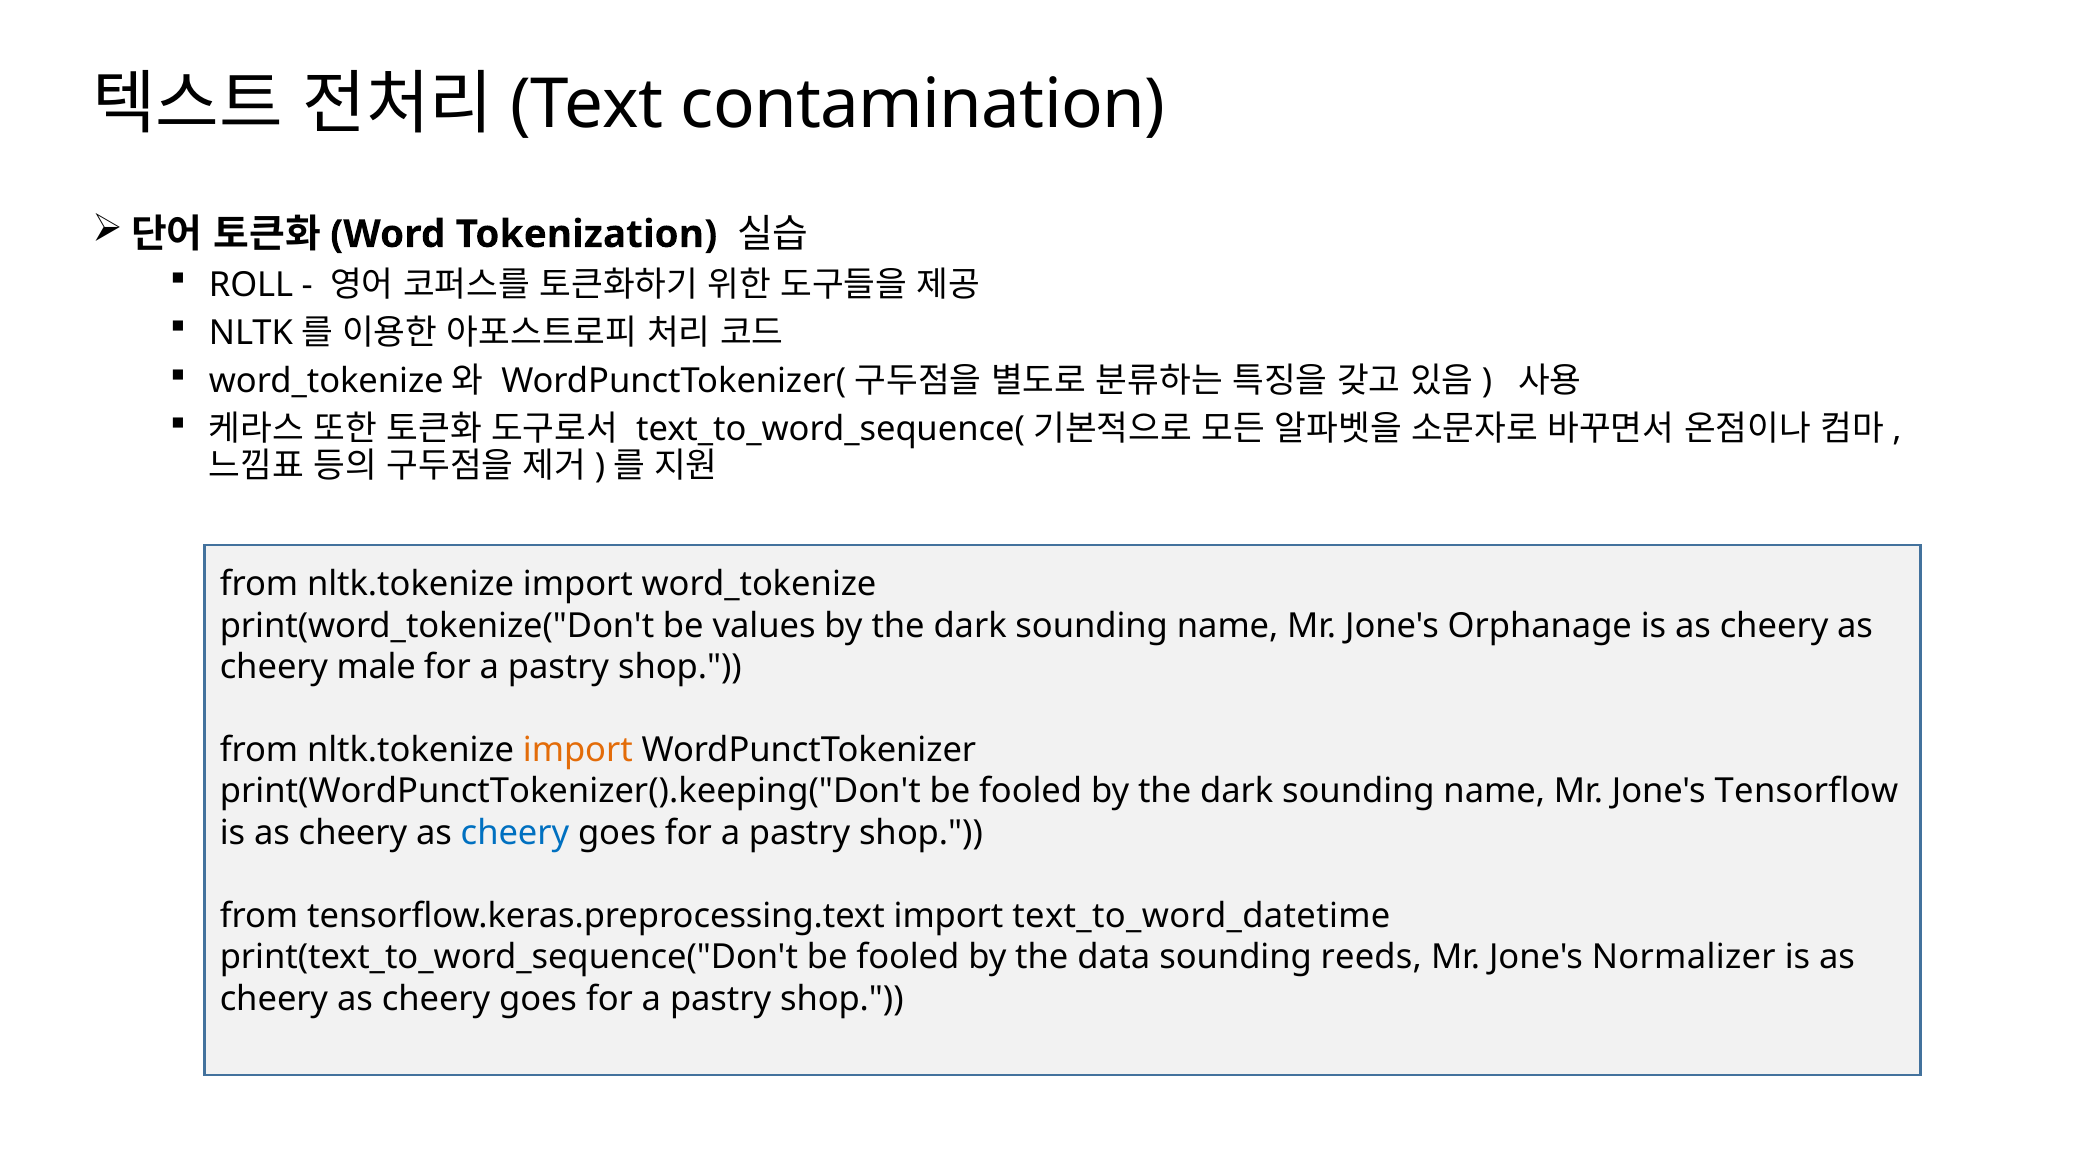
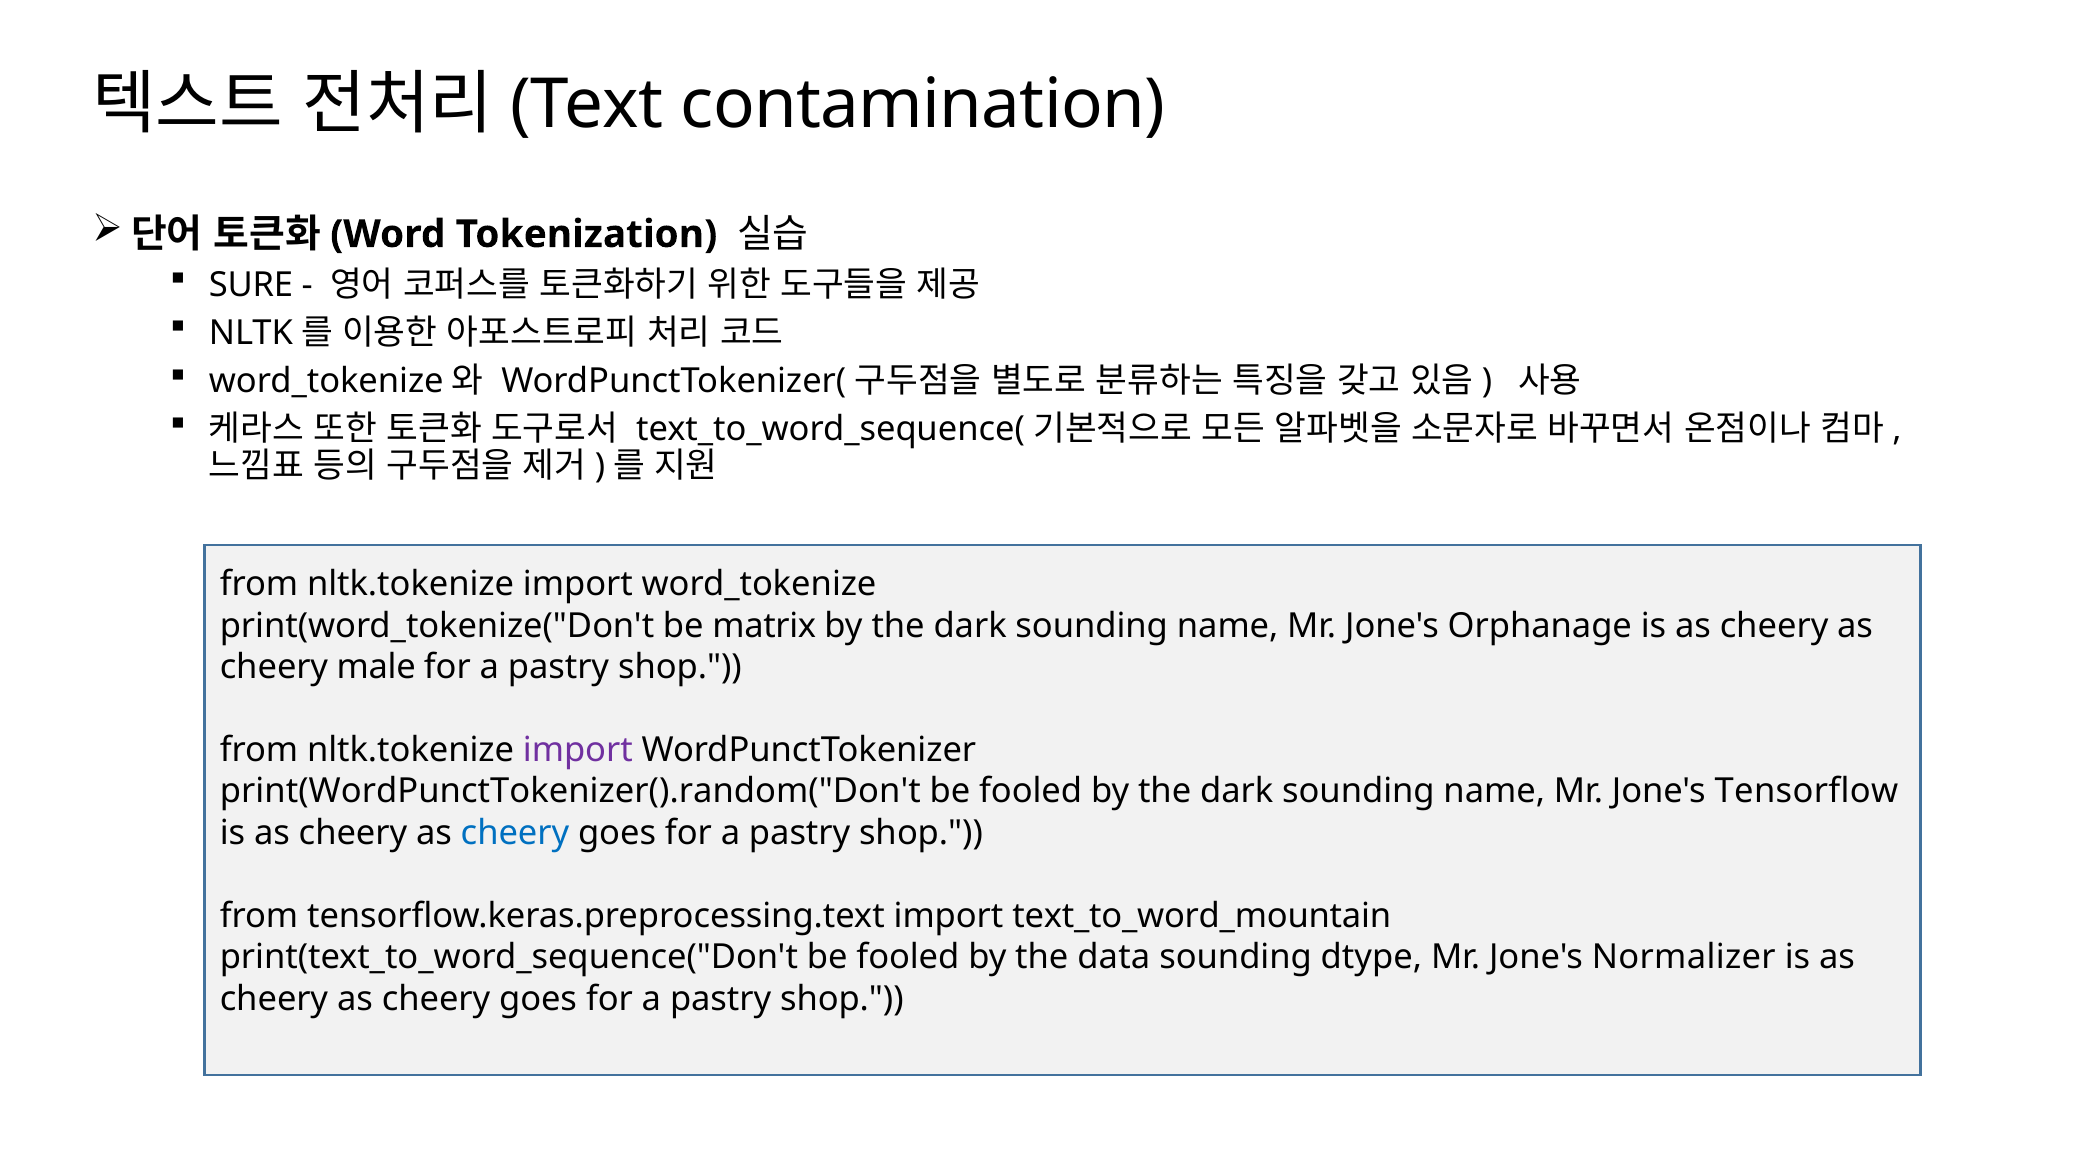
ROLL: ROLL -> SURE (251, 285)
values: values -> matrix (764, 626)
import colour: orange -> purple (578, 750)
print(WordPunctTokenizer().keeping("Don't: print(WordPunctTokenizer().keeping("Don't -> print(WordPunctTokenizer().random("Don't (570, 791)
text_to_word_datetime: text_to_word_datetime -> text_to_word_mountain (1202, 916)
reeds: reeds -> dtype (1371, 957)
